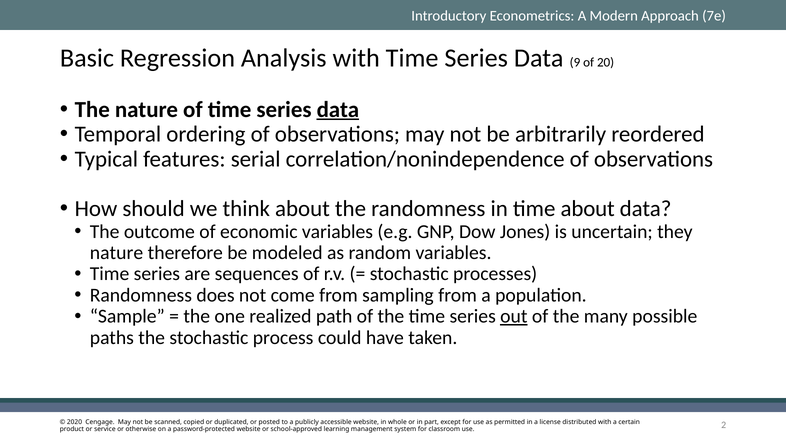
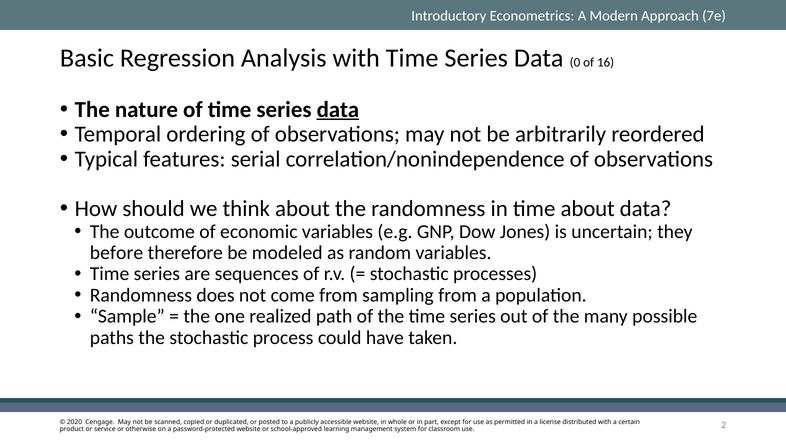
9: 9 -> 0 (575, 63)
20: 20 -> 16 (606, 63)
nature: nature -> before (116, 253)
out underline: present -> none (514, 316)
